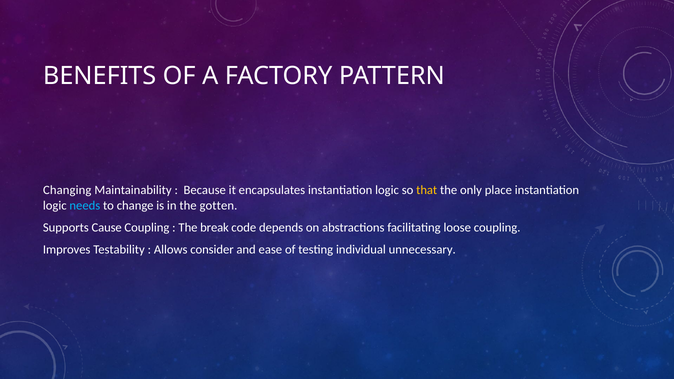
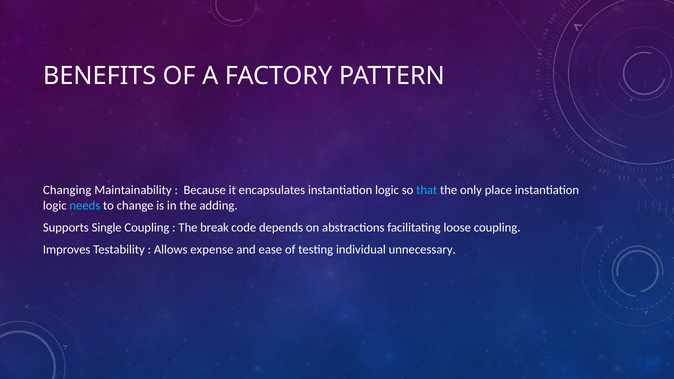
that colour: yellow -> light blue (427, 190)
gotten: gotten -> adding (219, 206)
Cause: Cause -> Single (107, 228)
consider: consider -> expense (212, 250)
